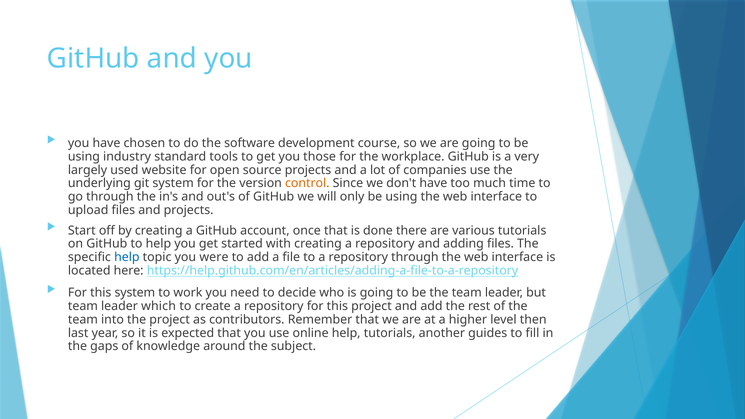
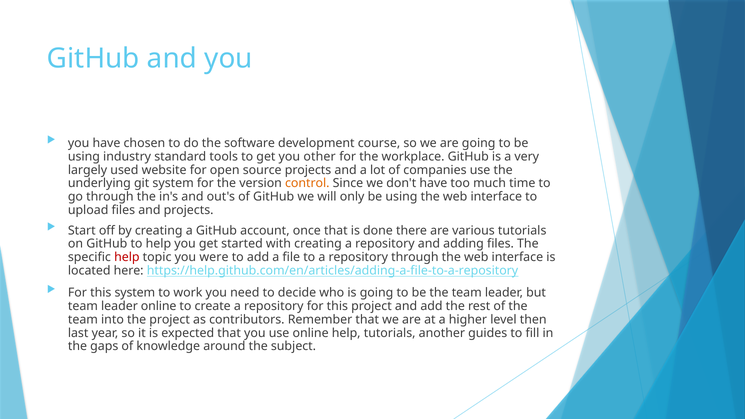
those: those -> other (320, 157)
help colour: blue -> red (127, 257)
leader which: which -> online (159, 306)
